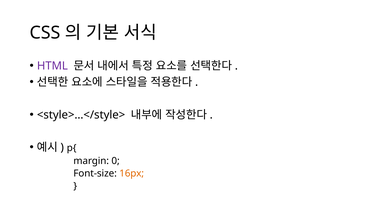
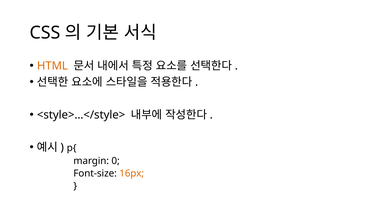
HTML colour: purple -> orange (52, 66)
